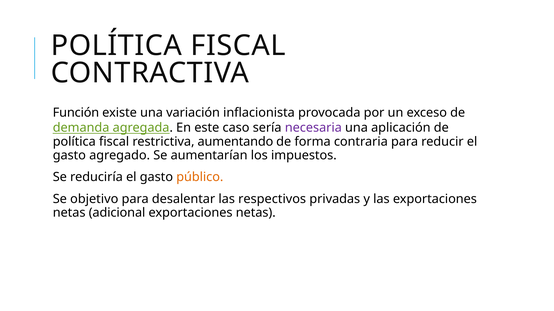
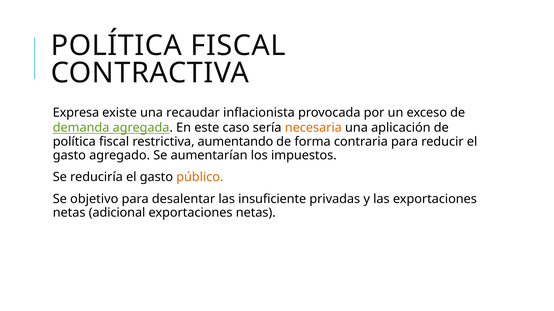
Función: Función -> Expresa (76, 113)
variación: variación -> recaudar (193, 113)
necesaria colour: purple -> orange (313, 128)
respectivos: respectivos -> insuficiente (272, 199)
